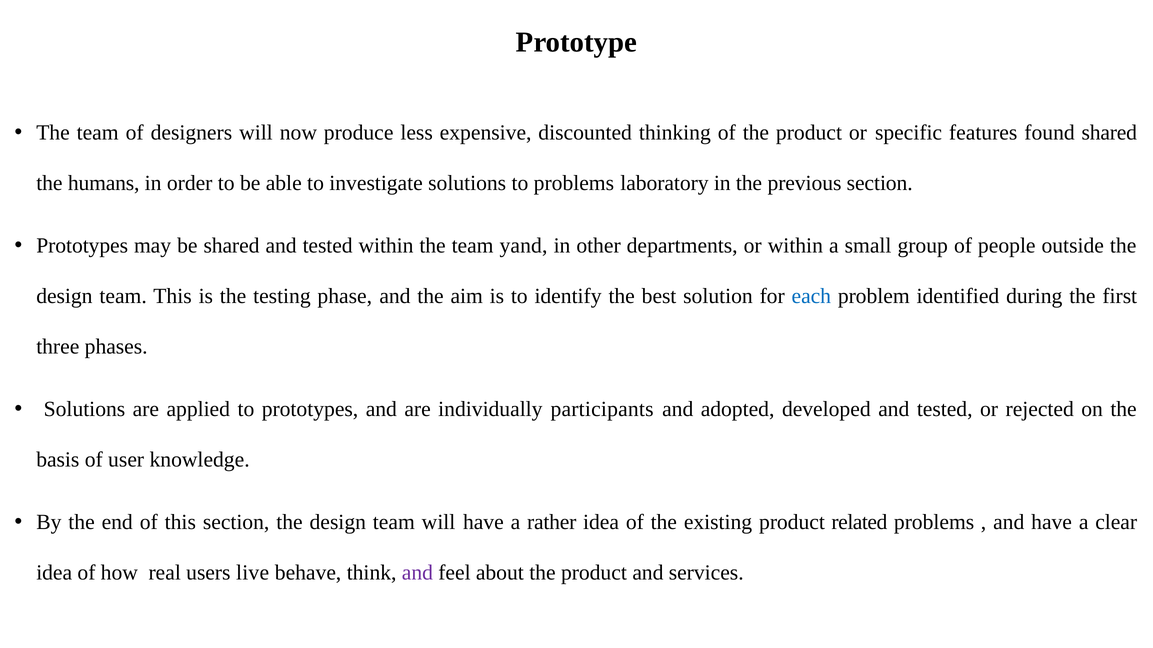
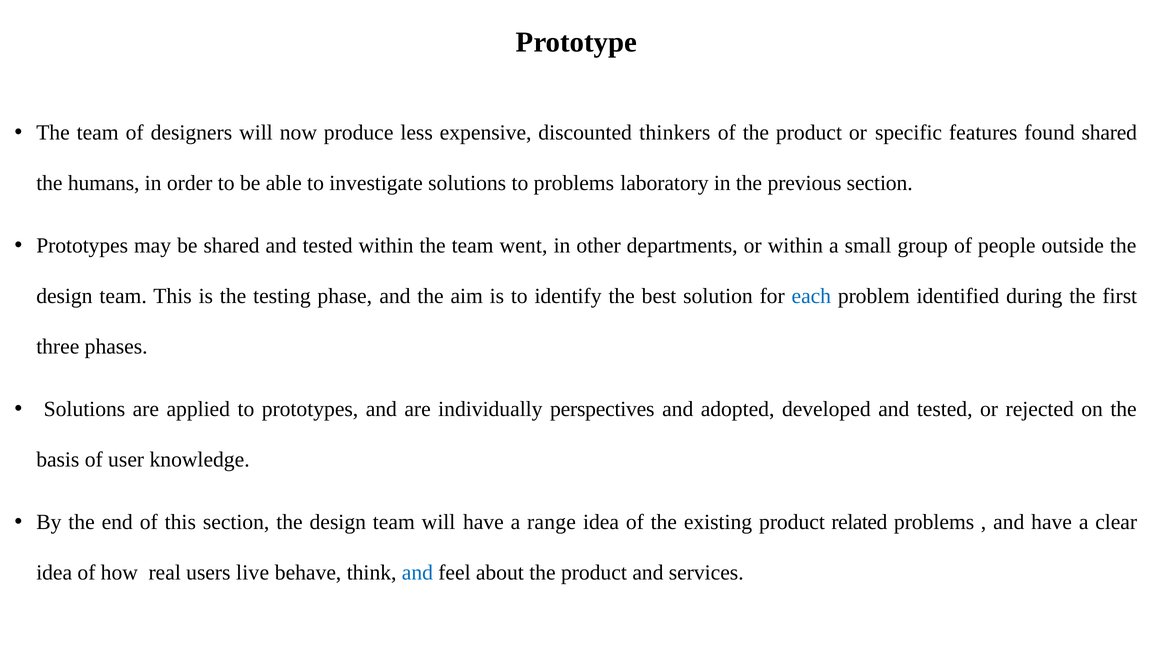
thinking: thinking -> thinkers (675, 133)
yand: yand -> went (523, 246)
participants: participants -> perspectives (602, 410)
rather: rather -> range (552, 523)
and colour: purple -> blue (417, 573)
